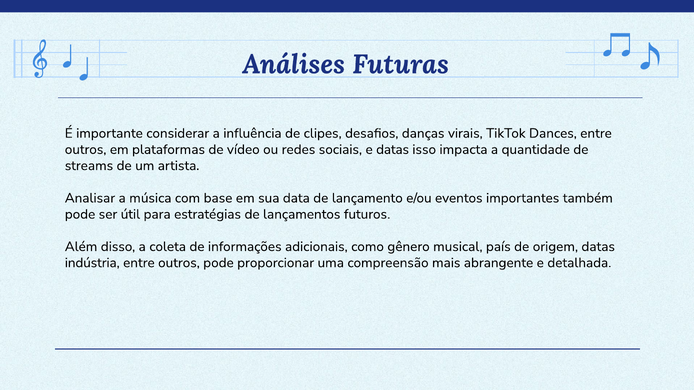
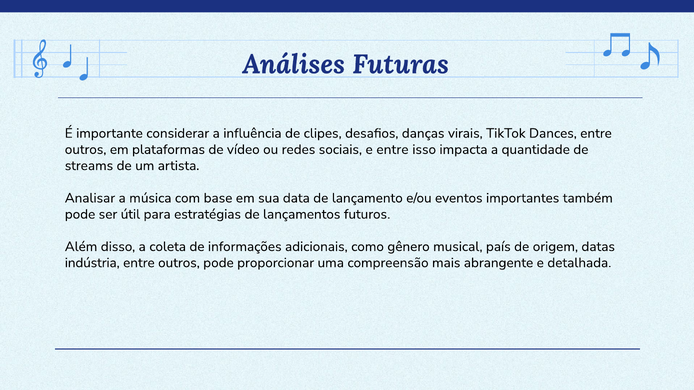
e datas: datas -> entre (392, 150)
